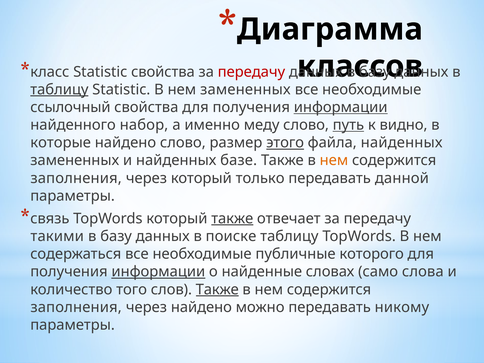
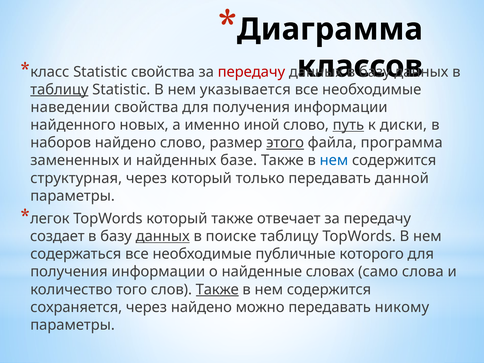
нем замененных: замененных -> указывается (245, 90)
ссылочный: ссылочный -> наведении (70, 107)
информации underline: present -> none (341, 107)
набор: набор -> новых (144, 125)
меду: меду -> иной (262, 125)
видно: видно -> диски (403, 125)
которые: которые -> наборов (61, 143)
файла найденных: найденных -> программа (402, 143)
нем colour: orange -> blue (334, 160)
заполнения: заполнения -> структурная (76, 178)
связь: связь -> легок (50, 219)
также underline: present -> none (232, 219)
такими: такими -> создает (57, 236)
данных underline: none -> present (163, 236)
информации underline: present -> none (158, 272)
заполнения: заполнения -> сохраняется (76, 307)
